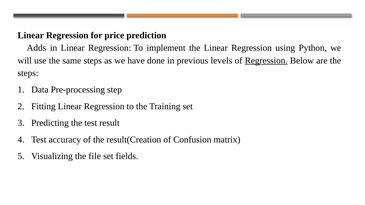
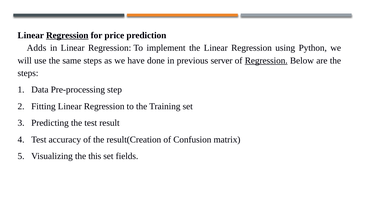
Regression underline: none -> present (67, 35)
levels: levels -> server (222, 61)
file: file -> this (95, 156)
